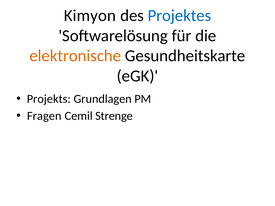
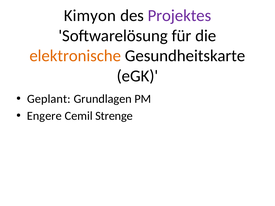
Projektes colour: blue -> purple (179, 16)
Projekts: Projekts -> Geplant (49, 99)
Fragen: Fragen -> Engere (44, 116)
